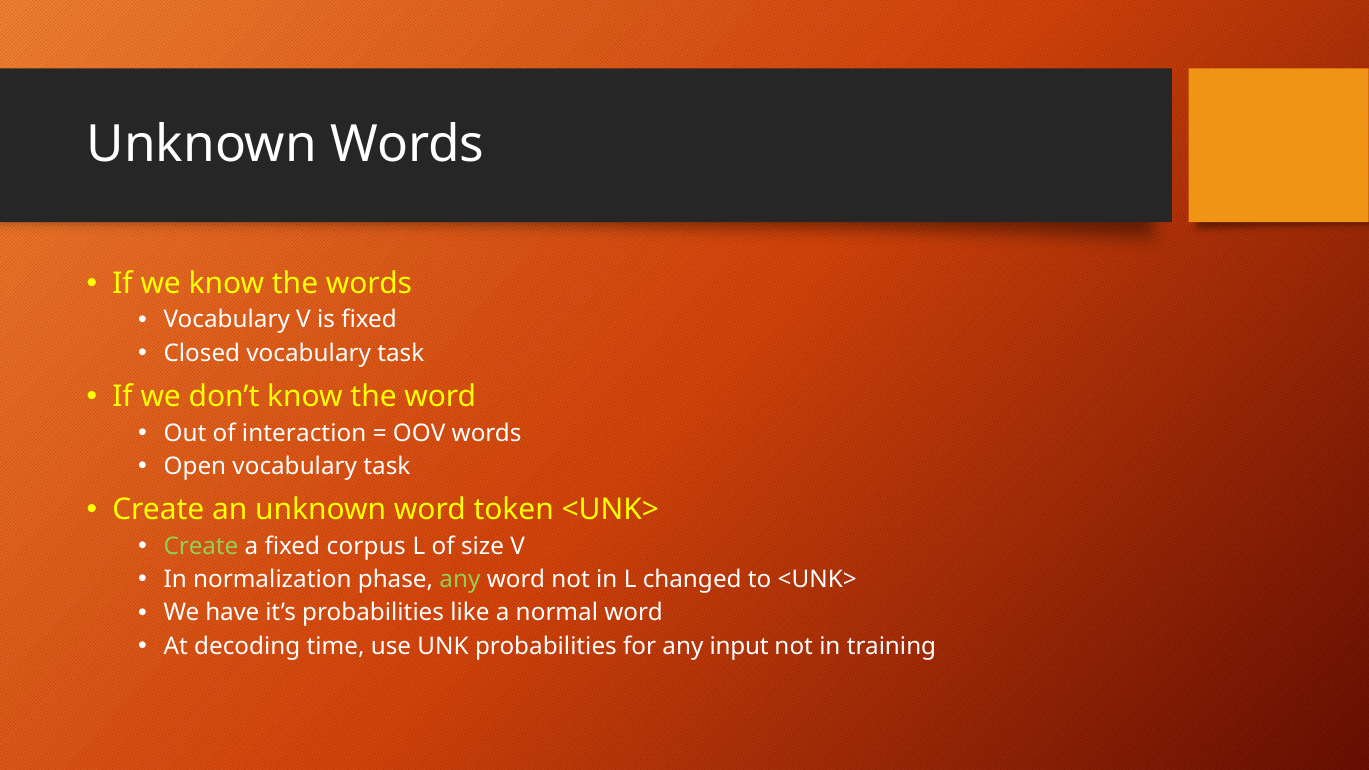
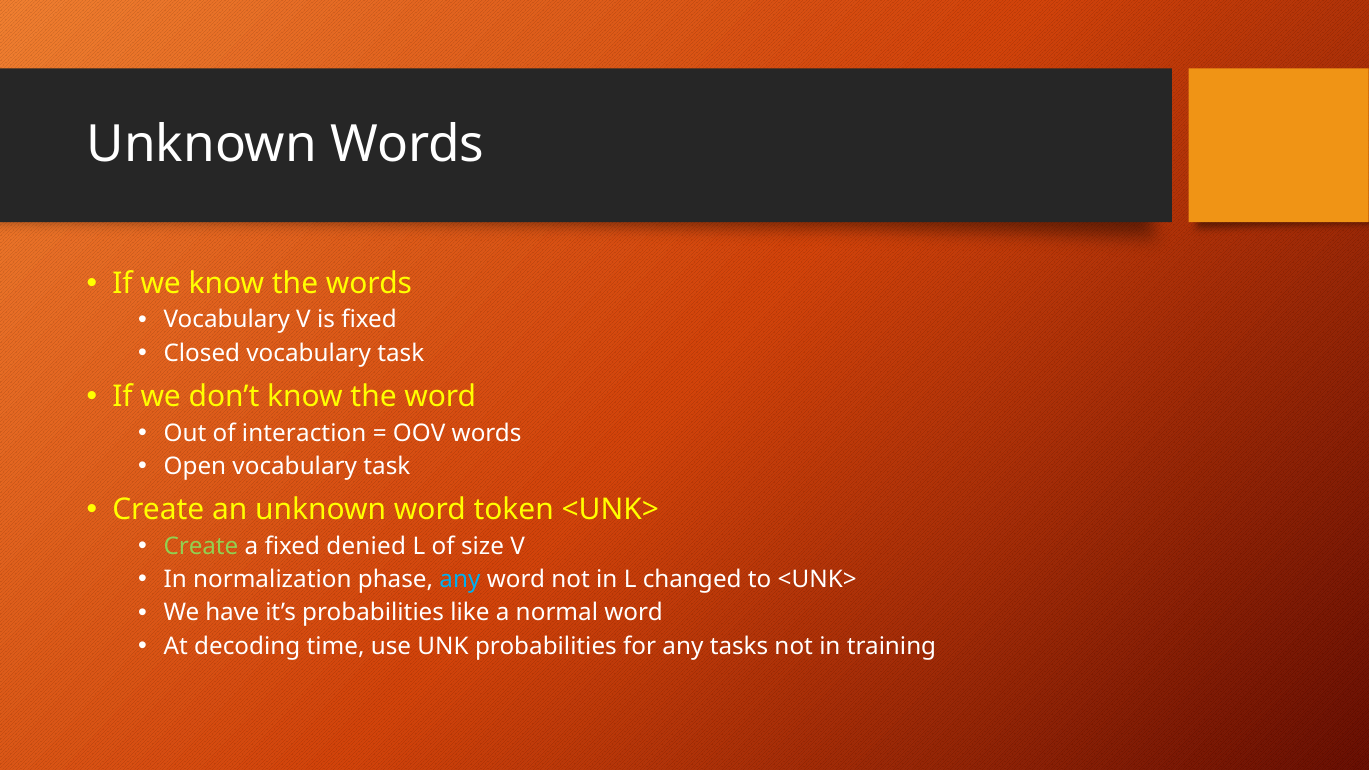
corpus: corpus -> denied (366, 546)
any colour: light green -> light blue (460, 580)
input: input -> tasks (739, 646)
